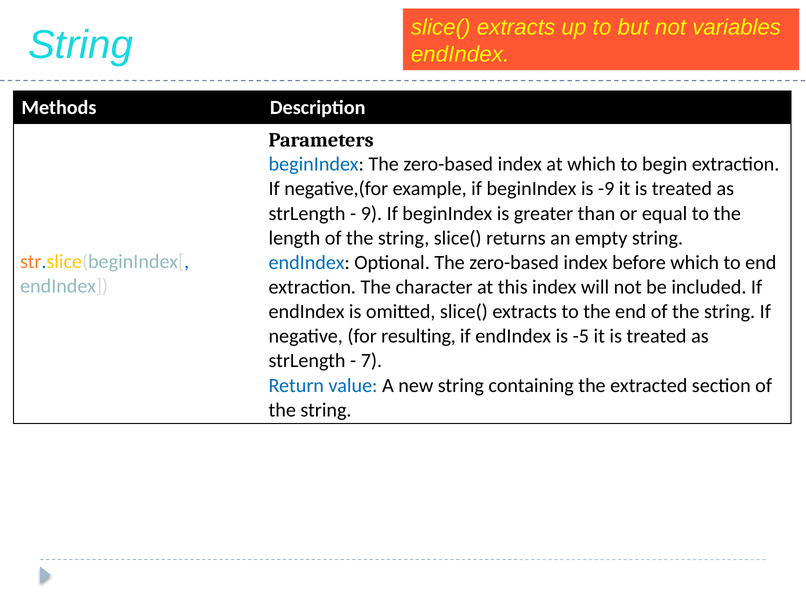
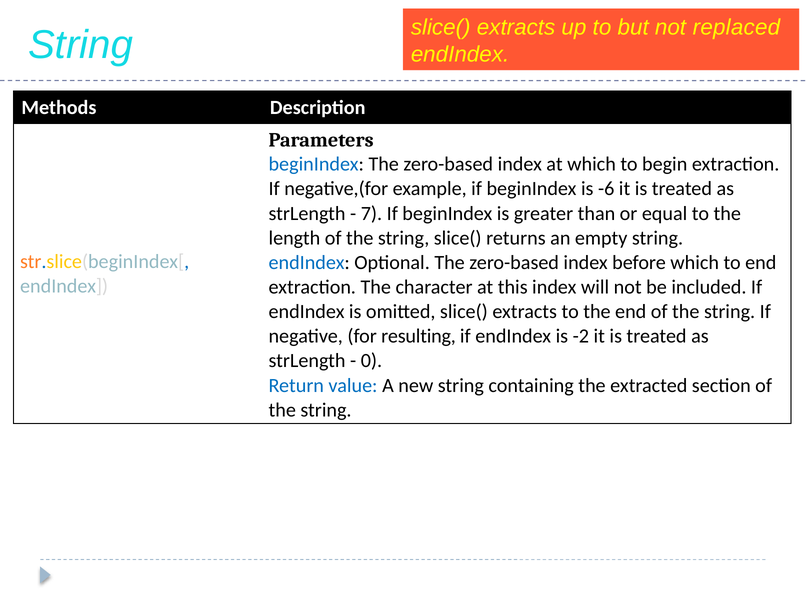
variables: variables -> replaced (736, 28)
-9: -9 -> -6 (606, 189)
9: 9 -> 7 (371, 214)
-5: -5 -> -2 (581, 337)
7: 7 -> 0 (371, 361)
